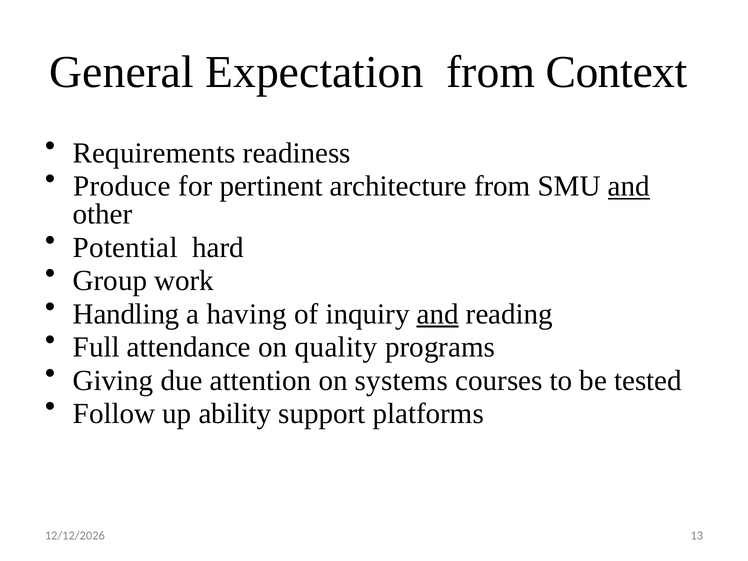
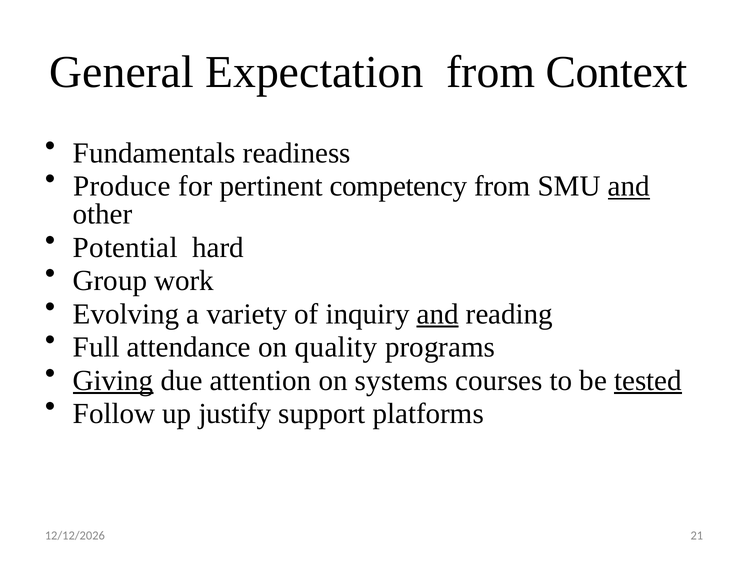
Requirements: Requirements -> Fundamentals (154, 153)
architecture: architecture -> competency (398, 186)
Handling: Handling -> Evolving (126, 314)
having: having -> variety (247, 314)
Giving underline: none -> present (113, 380)
tested underline: none -> present (648, 380)
ability: ability -> justify (235, 414)
13: 13 -> 21 (697, 536)
